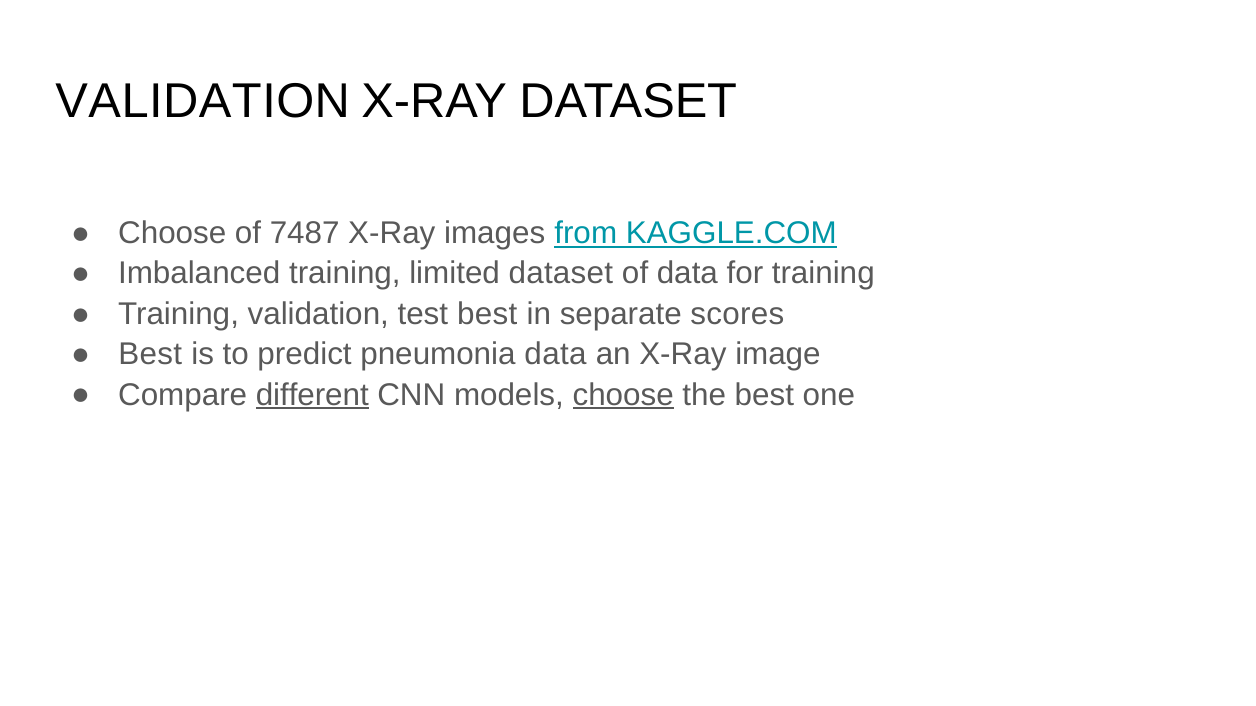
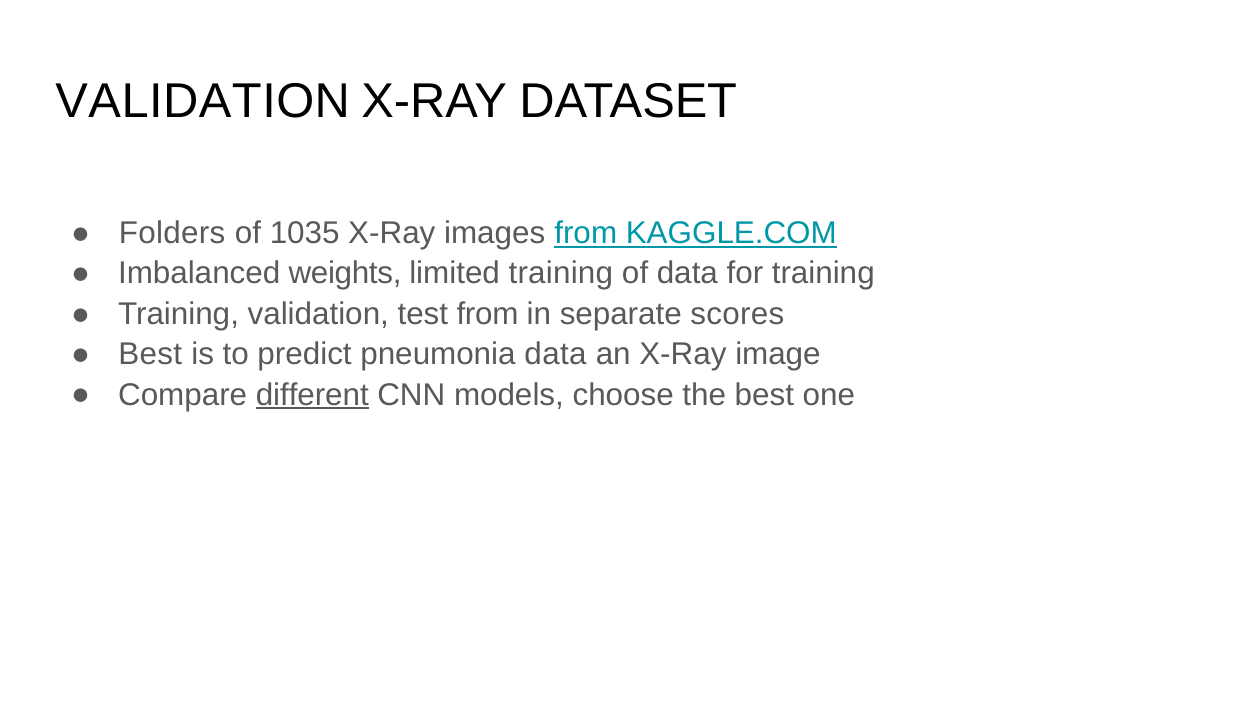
Choose: Choose -> Folders (172, 233)
7487: 7487 -> 1035 (305, 233)
Imbalanced training: training -> weights (345, 274)
limited dataset: dataset -> training (561, 274)
test best: best -> from (488, 314)
choose underline: present -> none (623, 395)
